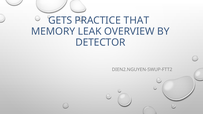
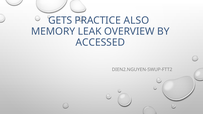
THAT: THAT -> ALSO (136, 20)
DETECTOR: DETECTOR -> ACCESSED (100, 42)
